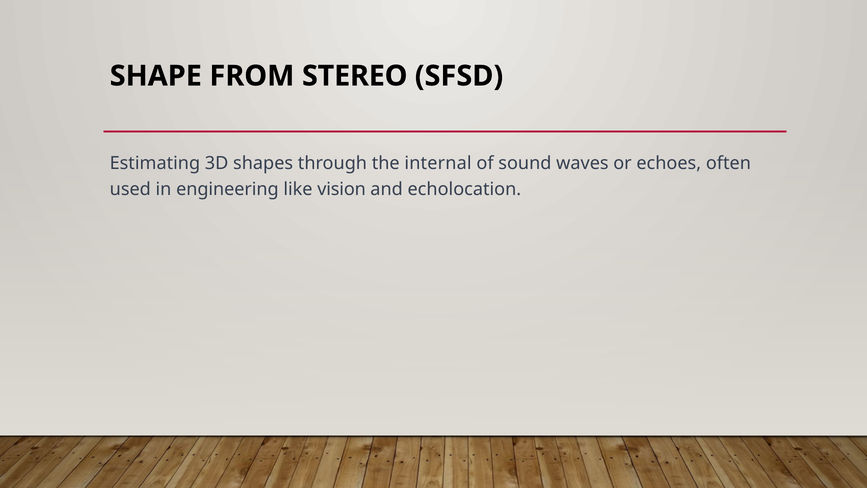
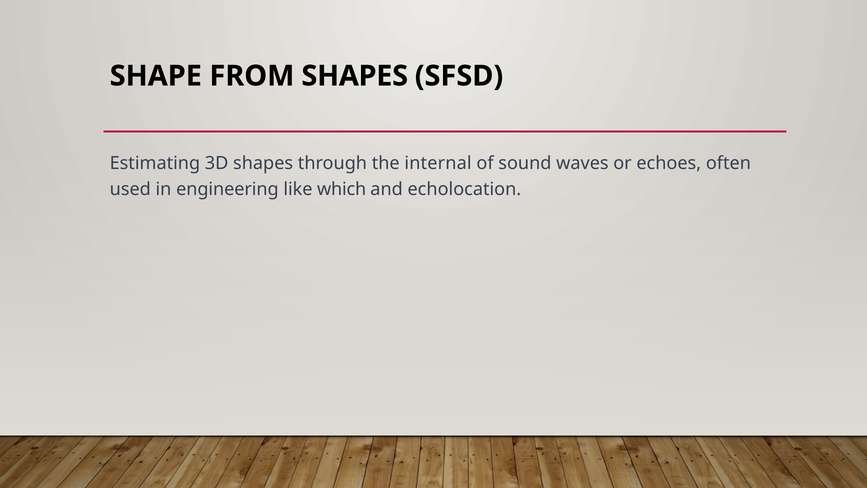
FROM STEREO: STEREO -> SHAPES (355, 76)
vision: vision -> which (342, 189)
